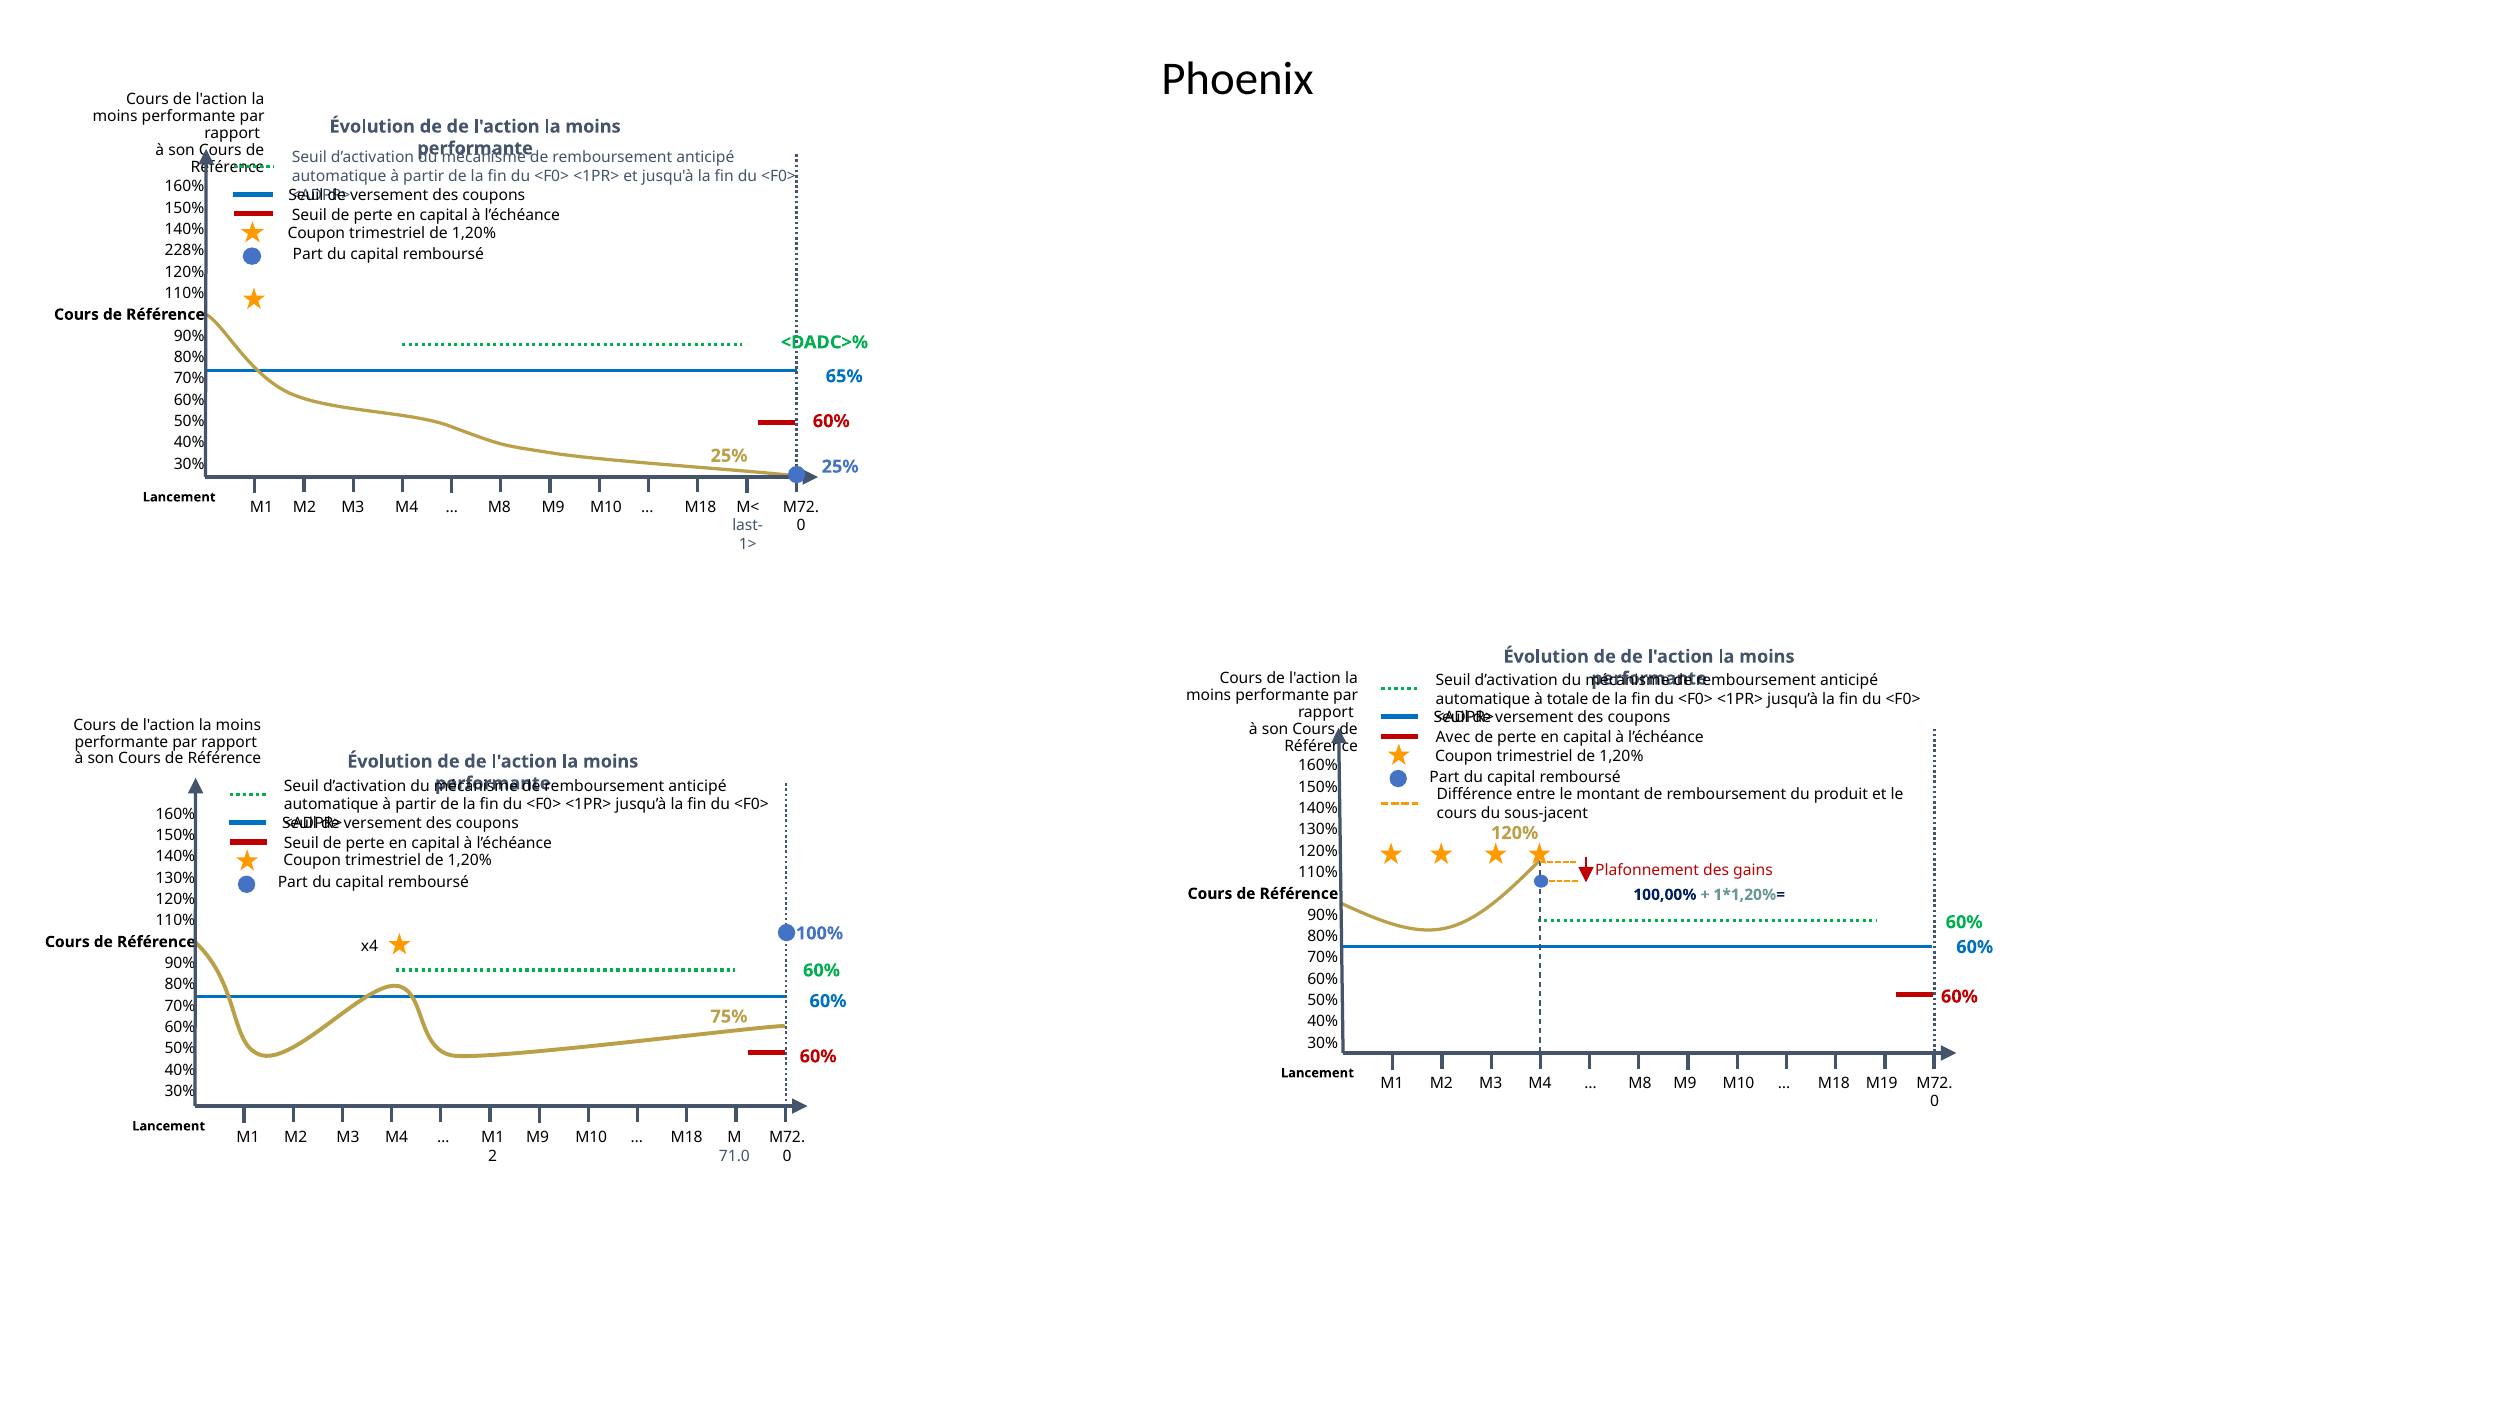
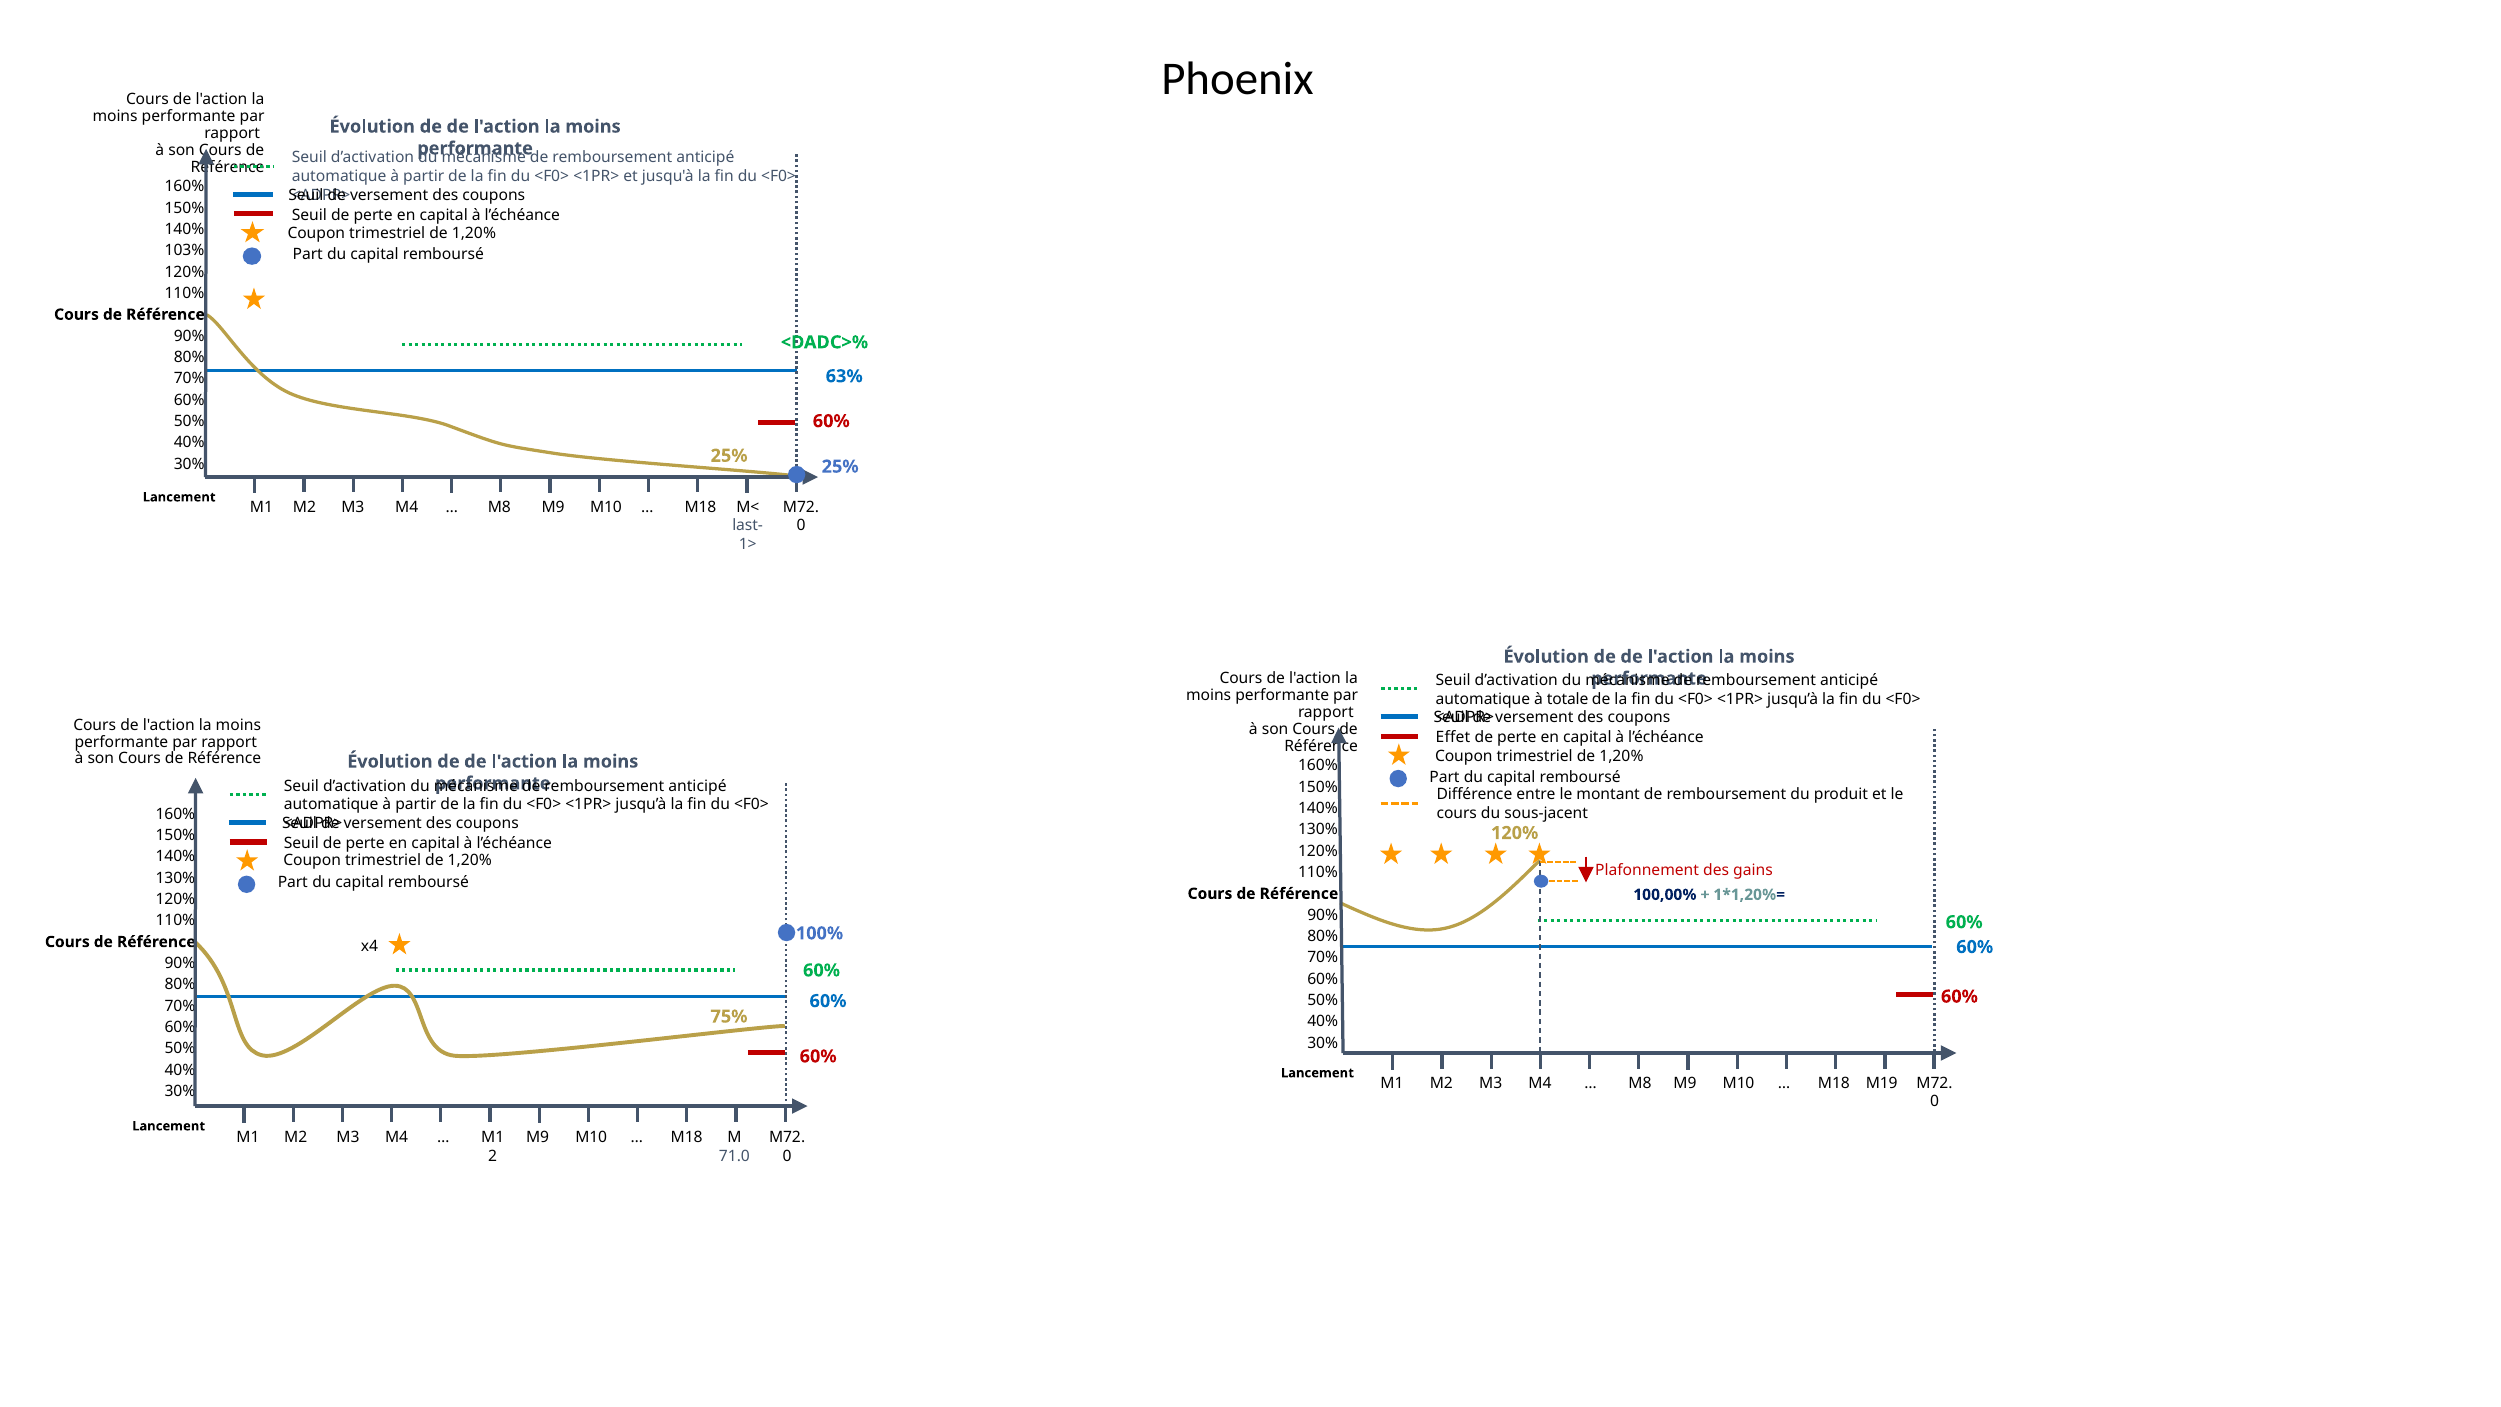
228%: 228% -> 103% (185, 250)
65%: 65% -> 63% (844, 376)
Avec: Avec -> Effet (1453, 737)
